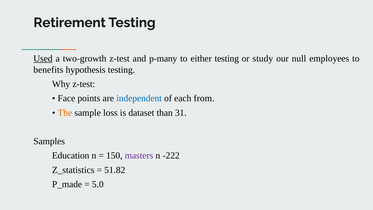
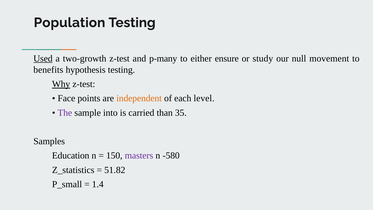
Retirement: Retirement -> Population (70, 23)
either testing: testing -> ensure (227, 59)
employees: employees -> movement (329, 59)
Why underline: none -> present (61, 84)
independent colour: blue -> orange (139, 98)
from: from -> level (204, 98)
The colour: orange -> purple (65, 113)
loss: loss -> into (110, 113)
dataset: dataset -> carried (141, 113)
31: 31 -> 35 (181, 113)
-222: -222 -> -580 (171, 156)
P_made: P_made -> P_small (67, 184)
5.0: 5.0 -> 1.4 (98, 184)
